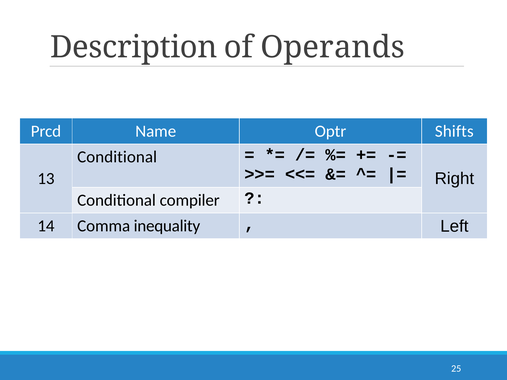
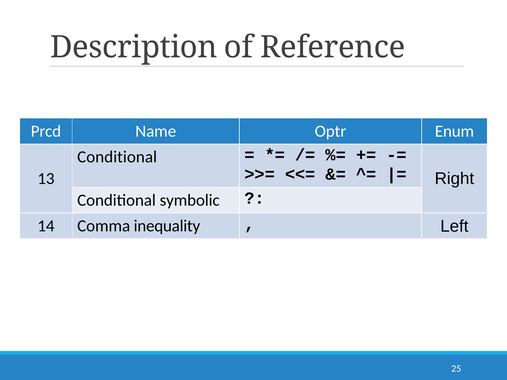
Operands: Operands -> Reference (333, 47)
Shifts: Shifts -> Enum (454, 131)
compiler: compiler -> symbolic (190, 200)
